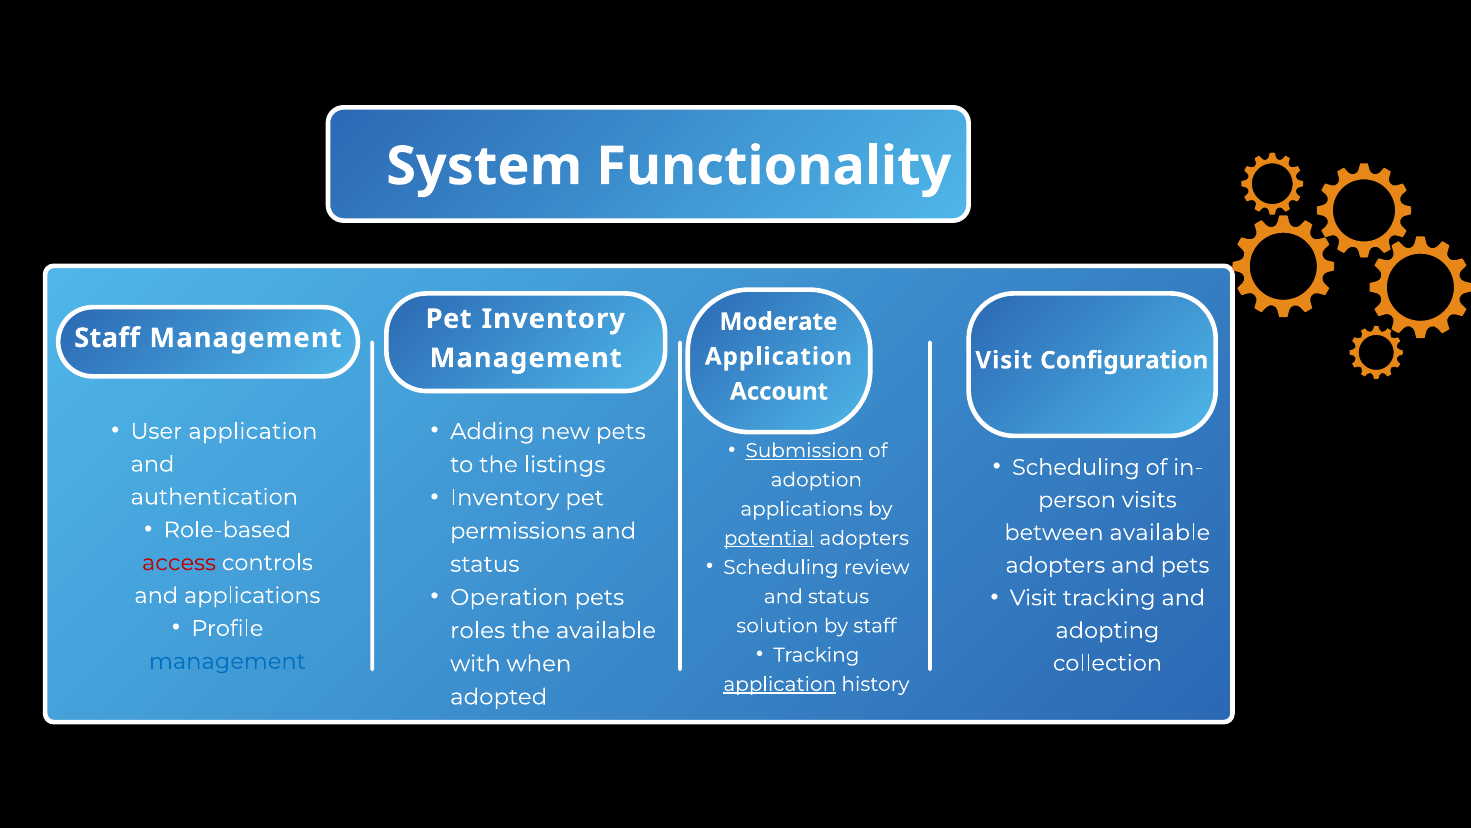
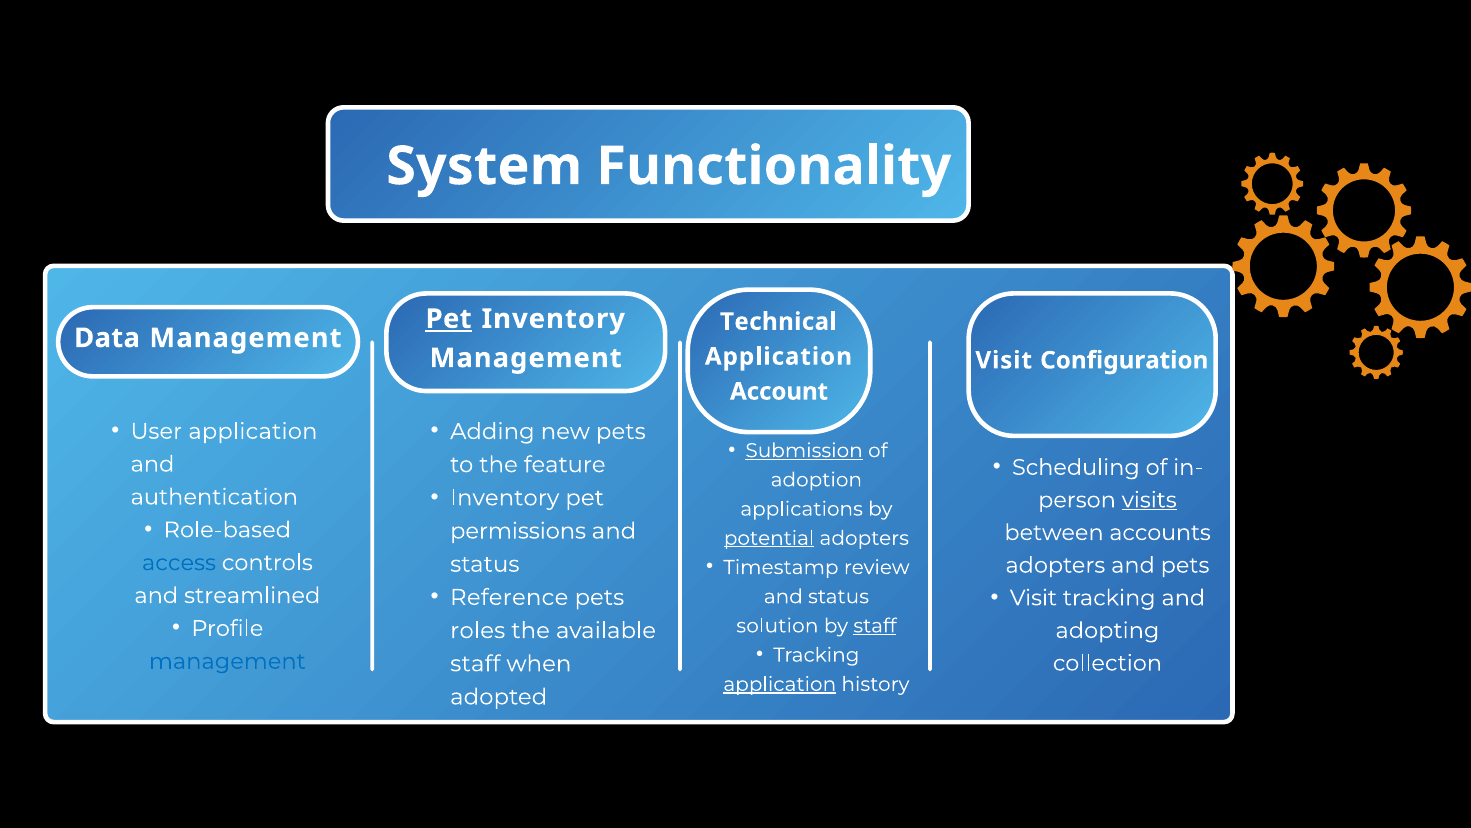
Pet underline: none -> present (449, 319)
Moderate: Moderate -> Technical (778, 322)
Staff: Staff -> Data (107, 338)
listings: listings -> feature (565, 464)
visits underline: none -> present (1149, 500)
between available: available -> accounts (1160, 532)
Scheduling: Scheduling -> Timestamp (781, 567)
access colour: red -> blue (179, 562)
Operation: Operation -> Reference (509, 597)
and applications: applications -> streamlined (252, 595)
staff underline: none -> present (875, 625)
with: with -> staff (475, 663)
